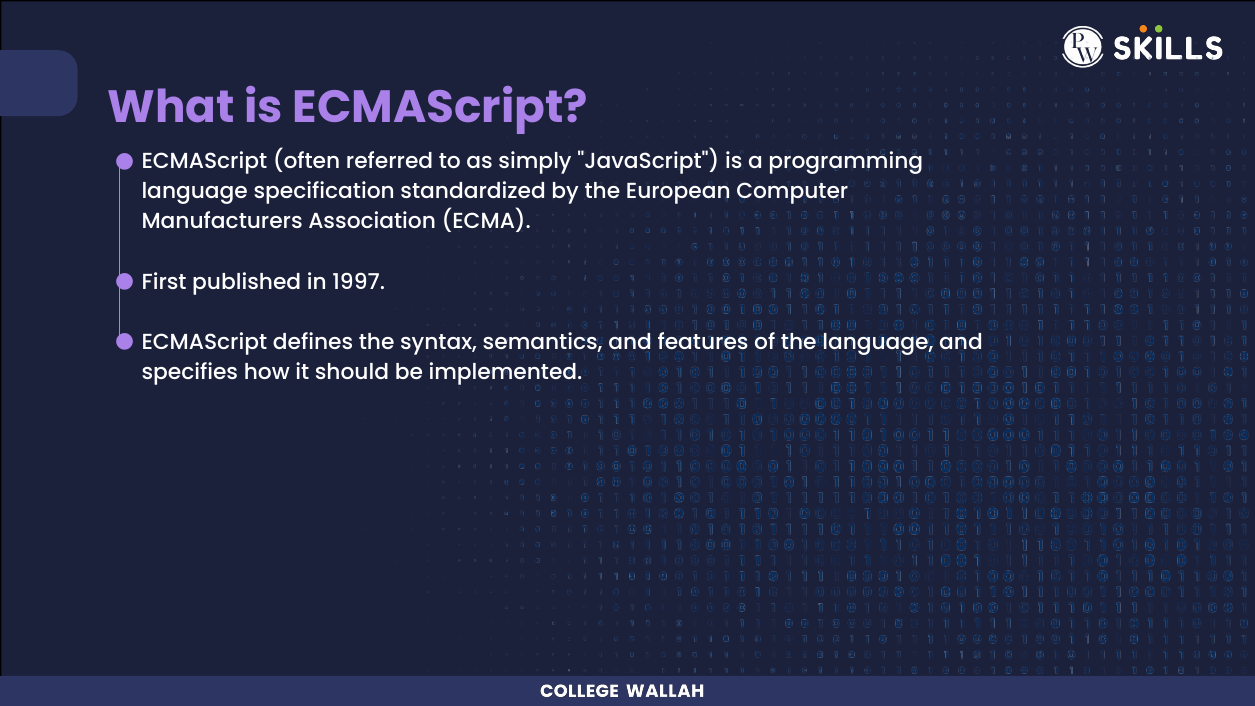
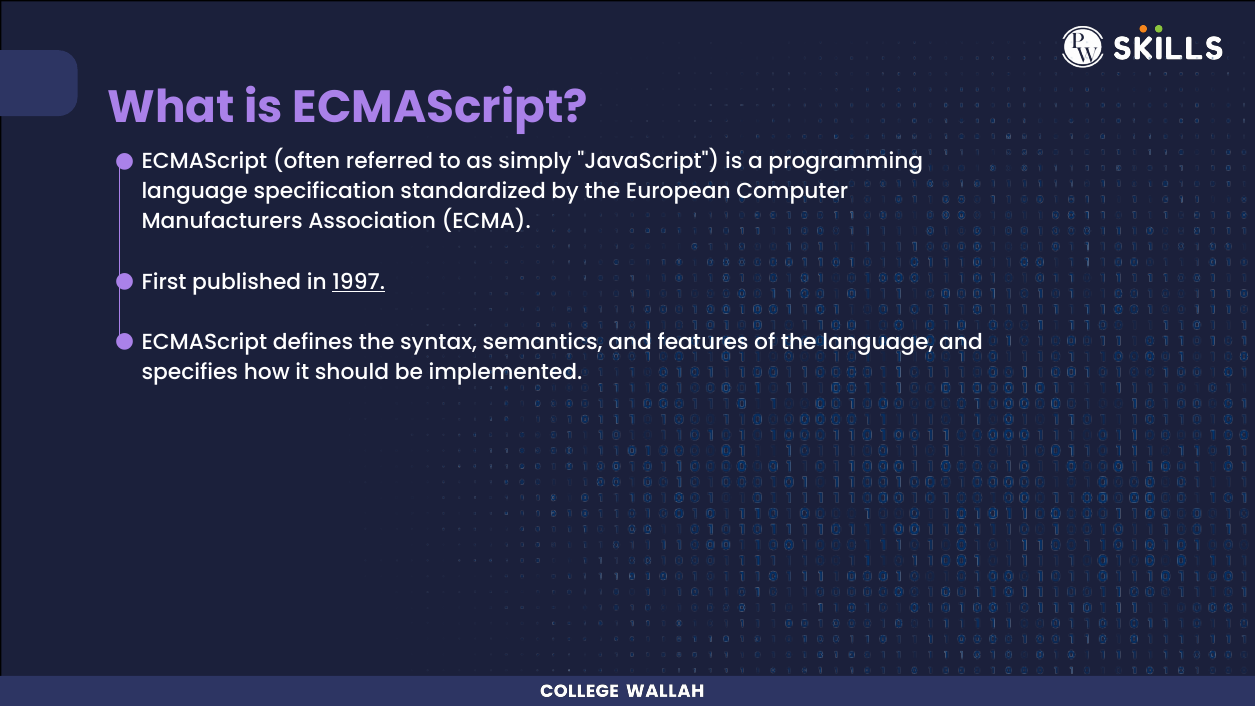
1997 underline: none -> present (359, 282)
